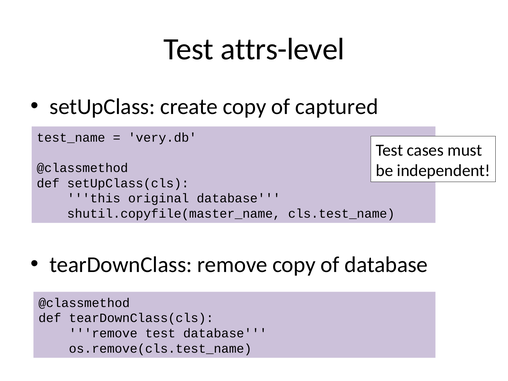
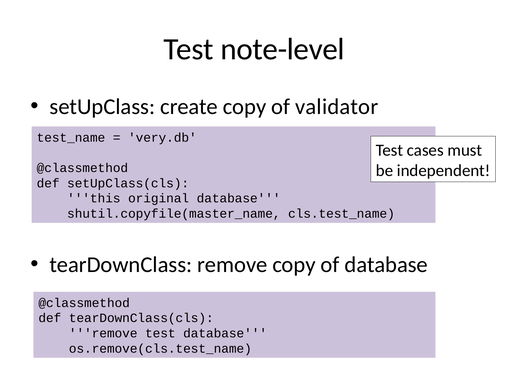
attrs-level: attrs-level -> note-level (283, 49)
captured: captured -> validator (337, 107)
